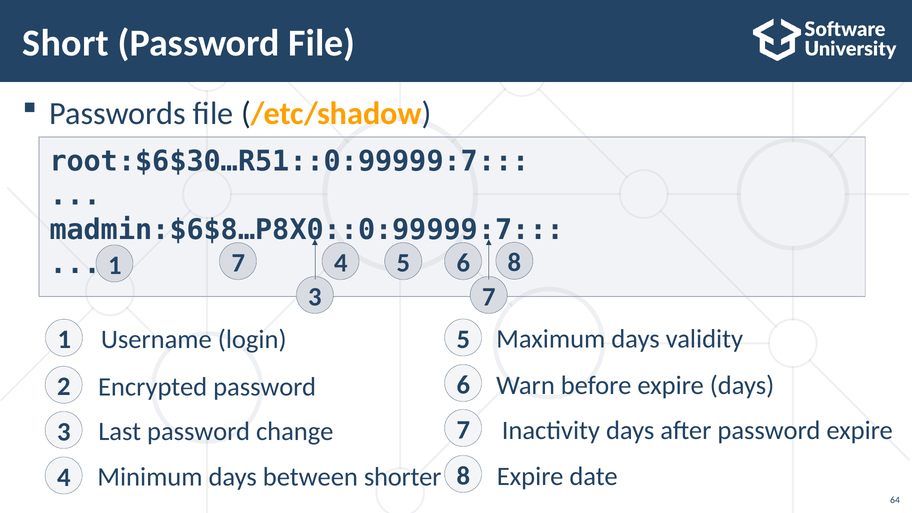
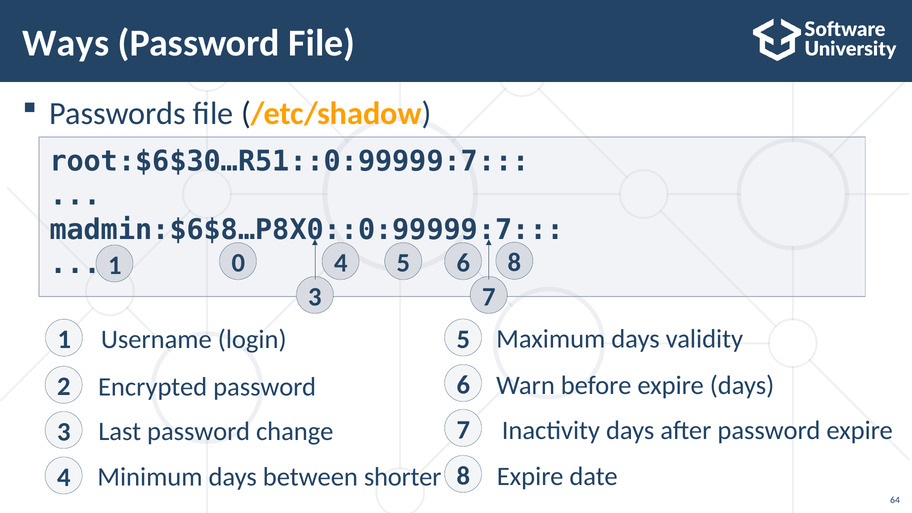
Short: Short -> Ways (66, 43)
1 7: 7 -> 0 (238, 263)
